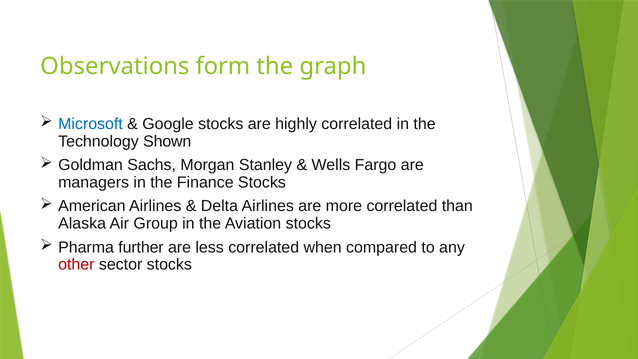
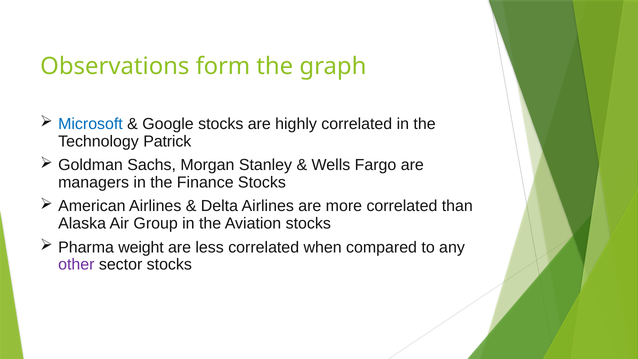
Shown: Shown -> Patrick (167, 141)
further: further -> weight (141, 247)
other colour: red -> purple (76, 264)
